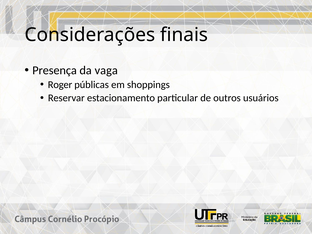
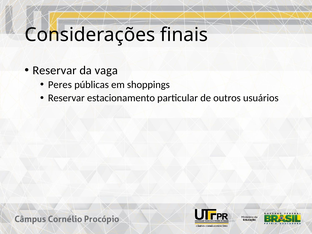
Presença: Presença -> Reservar (55, 70)
Roger: Roger -> Peres (60, 85)
